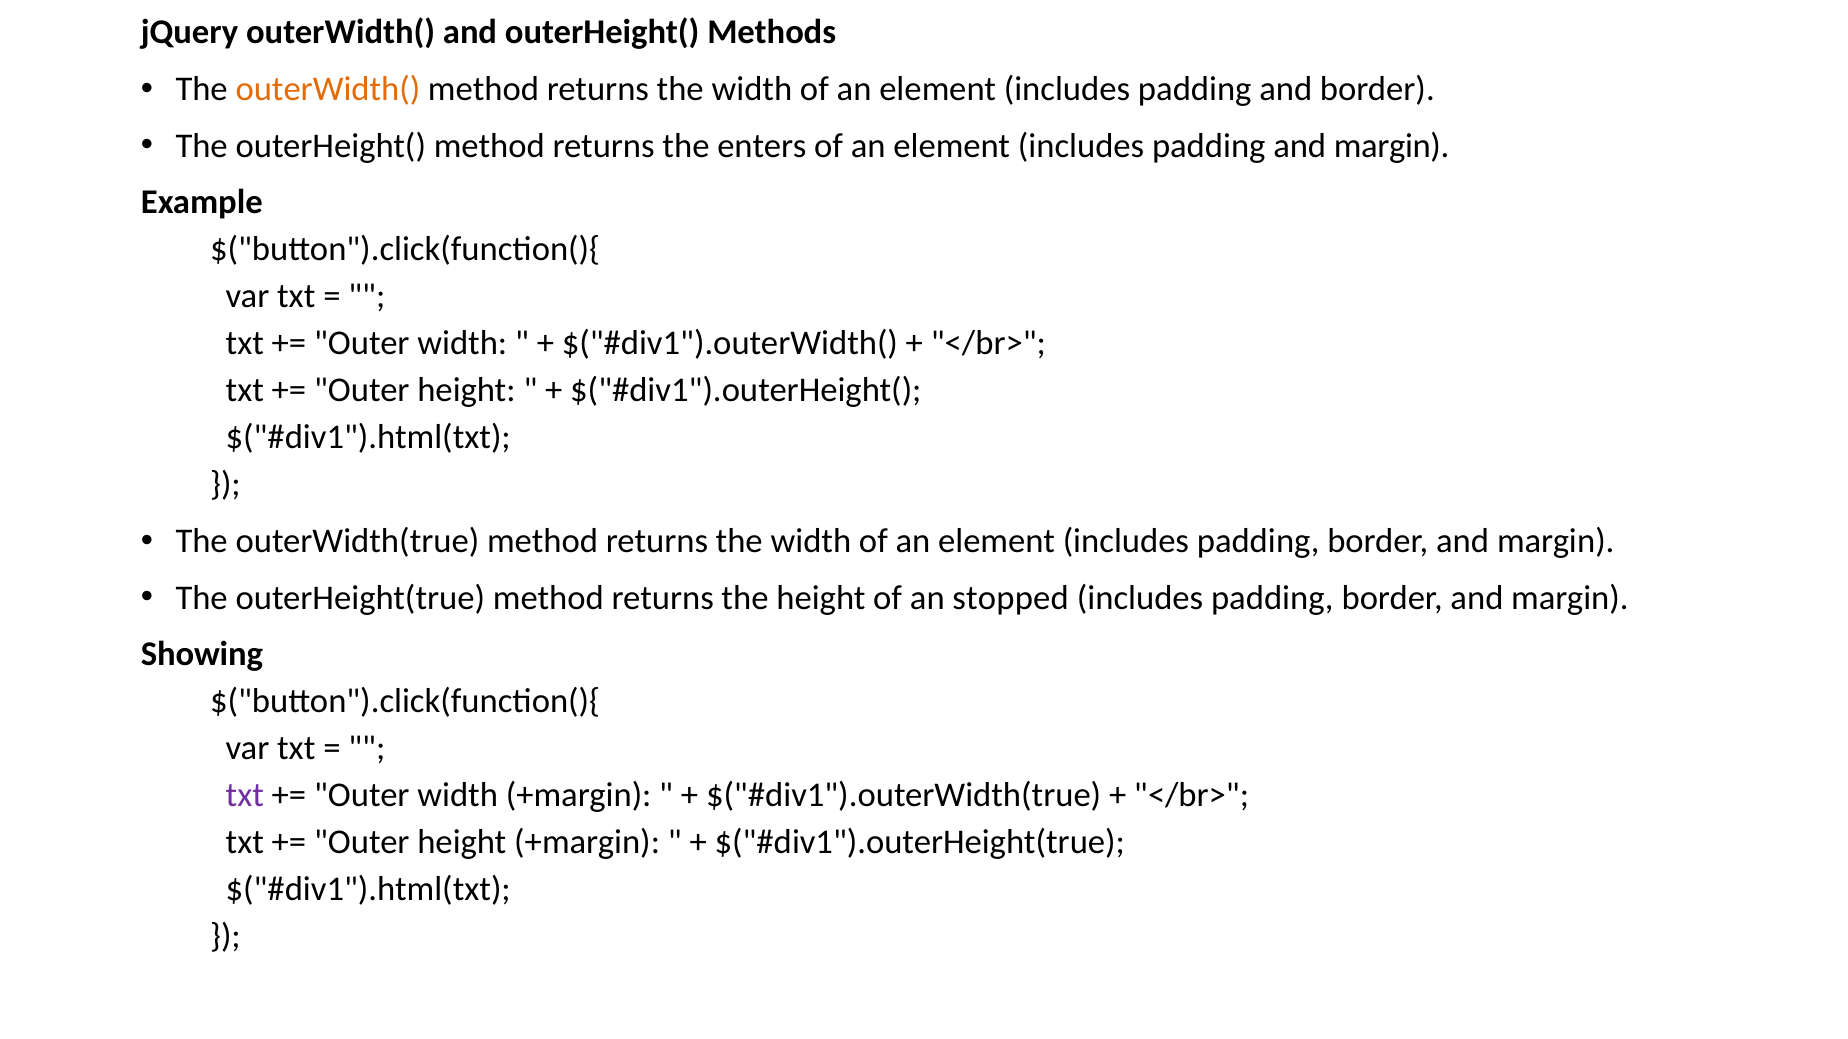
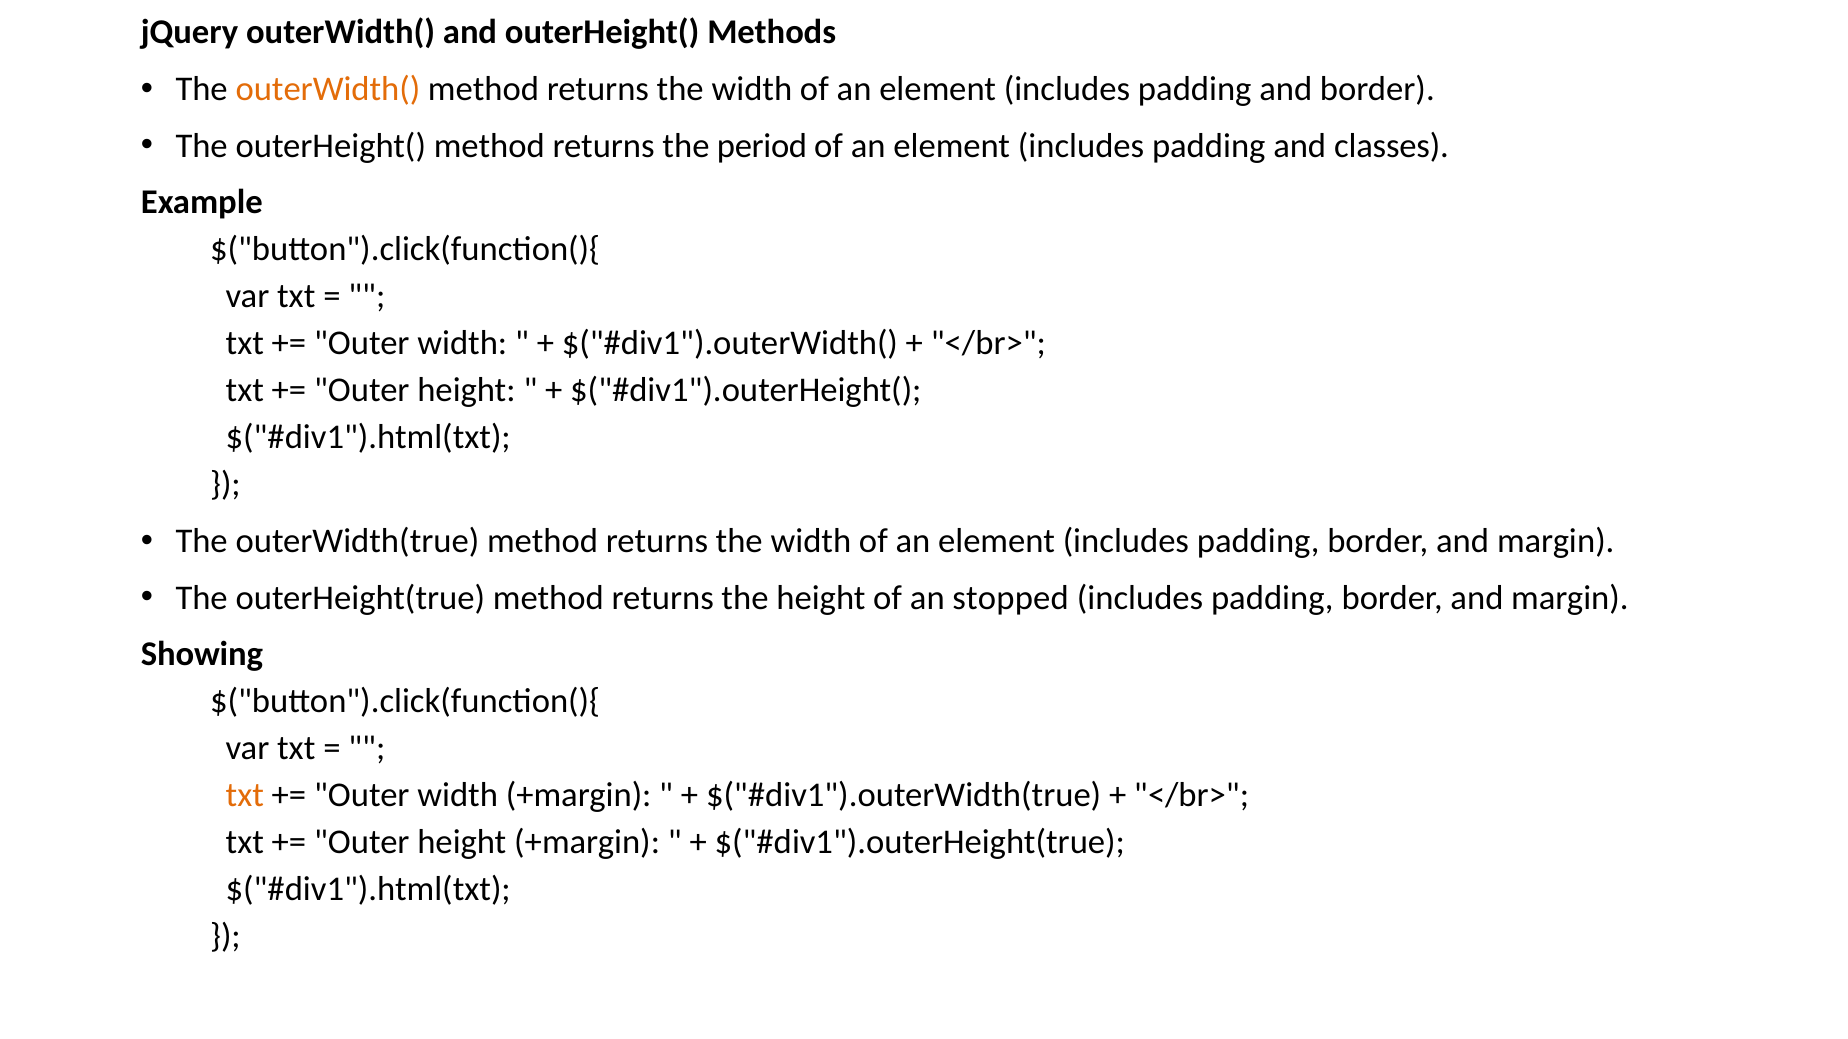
enters: enters -> period (762, 146)
padding and margin: margin -> classes (1391, 146)
txt colour: purple -> orange (245, 796)
